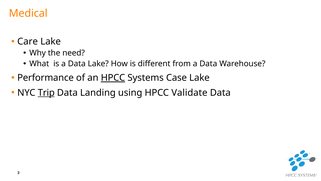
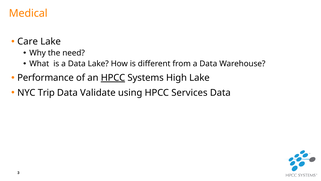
Case: Case -> High (176, 78)
Trip underline: present -> none (46, 92)
Landing: Landing -> Validate (98, 92)
Validate: Validate -> Services (189, 92)
